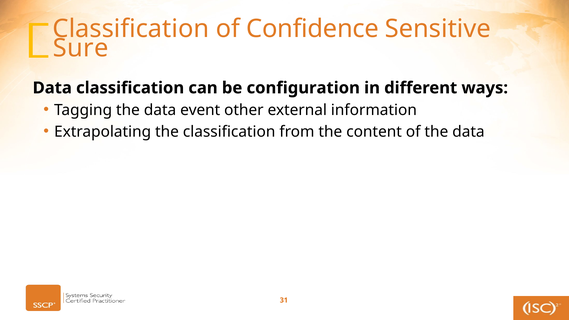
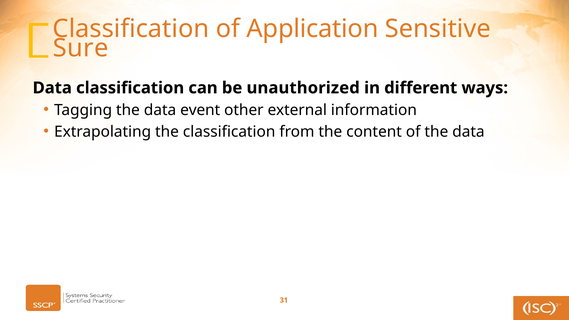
Confidence: Confidence -> Application (313, 29)
configuration: configuration -> unauthorized (303, 88)
